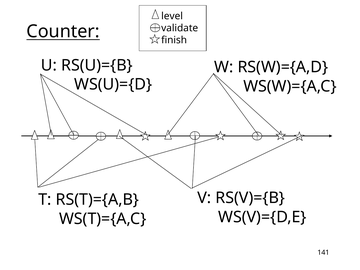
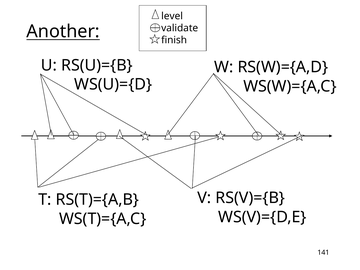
Counter: Counter -> Another (63, 31)
